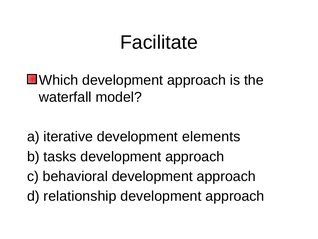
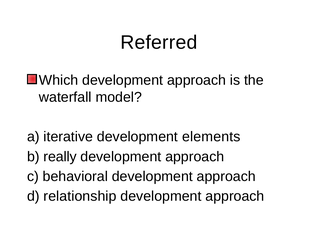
Facilitate: Facilitate -> Referred (159, 42)
tasks: tasks -> really (60, 156)
